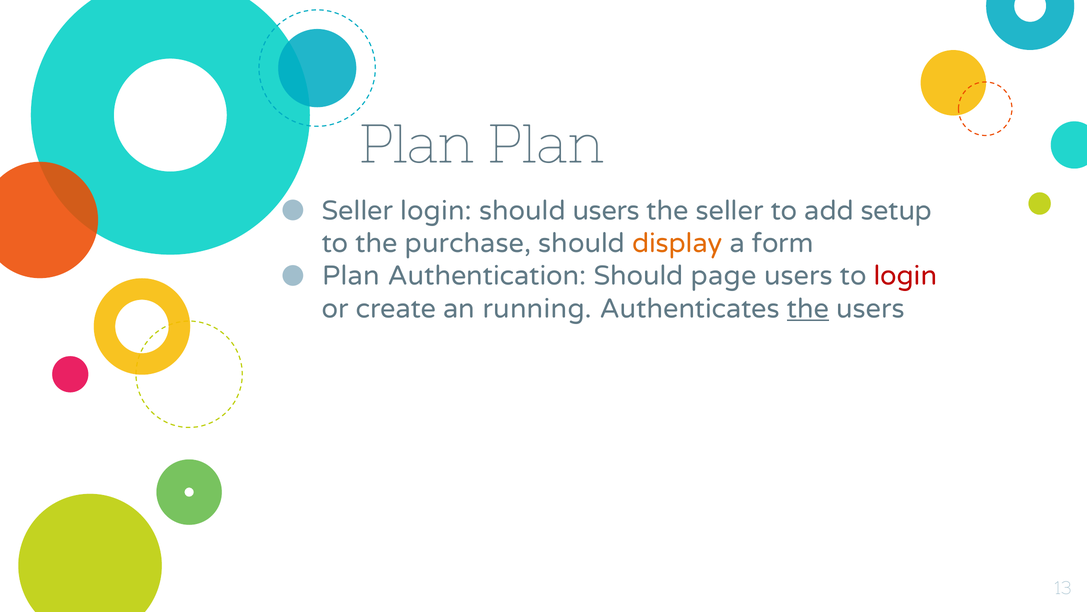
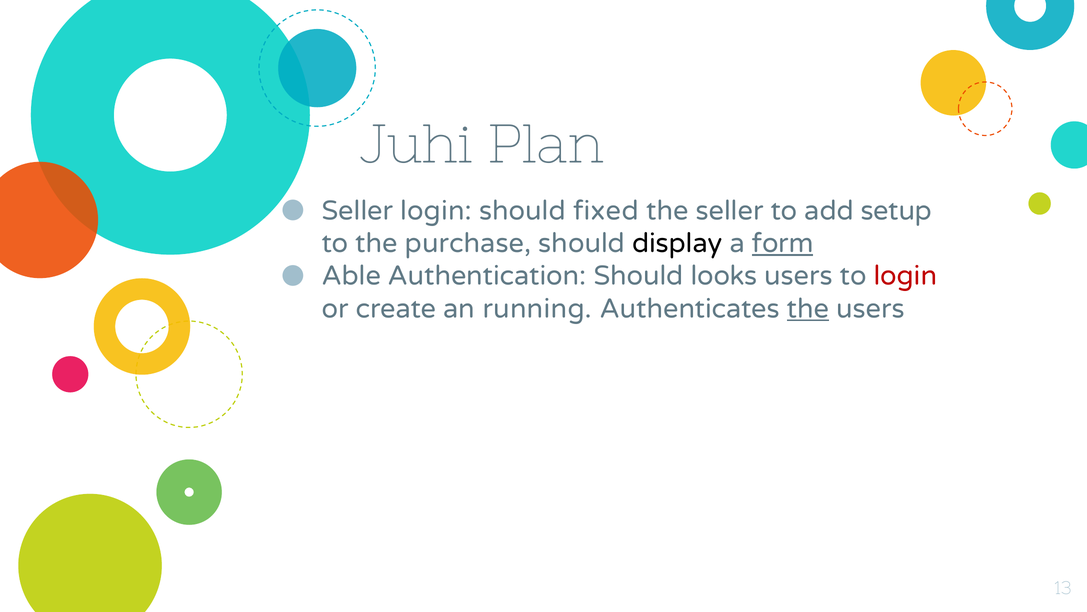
Plan: Plan -> Juhi (416, 145)
should users: users -> fixed (606, 210)
display colour: orange -> black (677, 243)
form underline: none -> present (783, 243)
Plan: Plan -> Able (351, 276)
page: page -> looks (724, 276)
